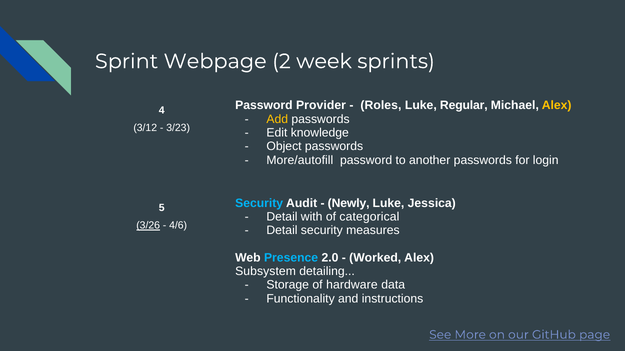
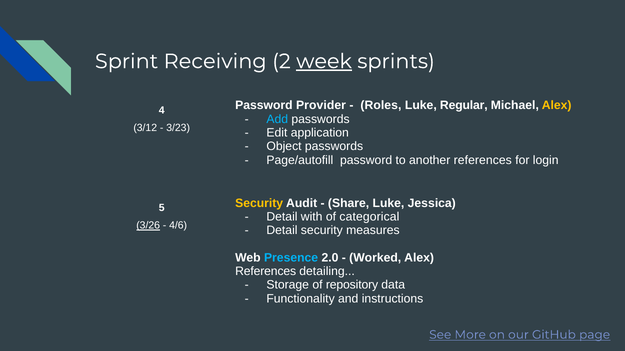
Webpage: Webpage -> Receiving (215, 61)
week underline: none -> present (324, 61)
Add colour: yellow -> light blue (277, 119)
knowledge: knowledge -> application (320, 133)
More/autofill: More/autofill -> Page/autofill (300, 160)
another passwords: passwords -> references (483, 160)
Security colour: light blue -> yellow (259, 204)
Newly: Newly -> Share (349, 204)
Subsystem: Subsystem -> References (266, 272)
hardware: hardware -> repository (352, 285)
